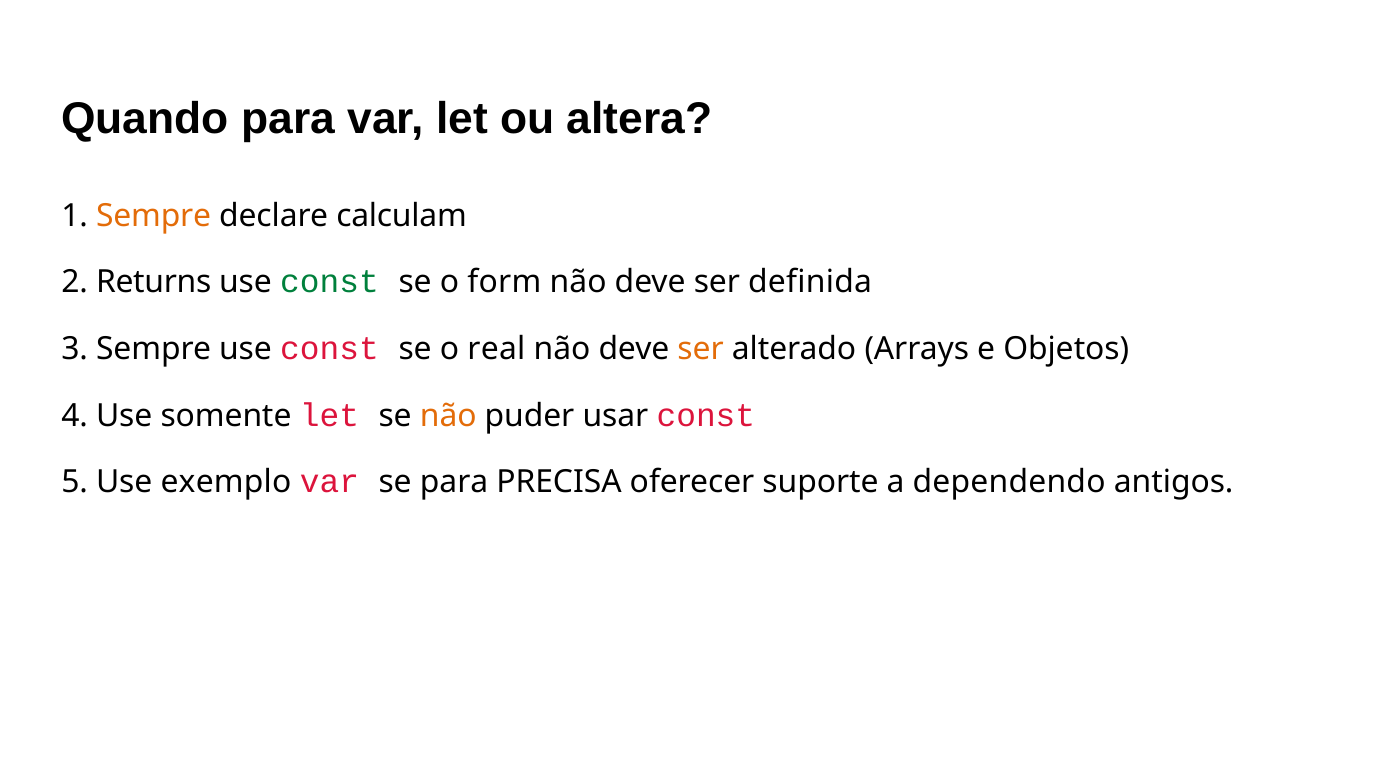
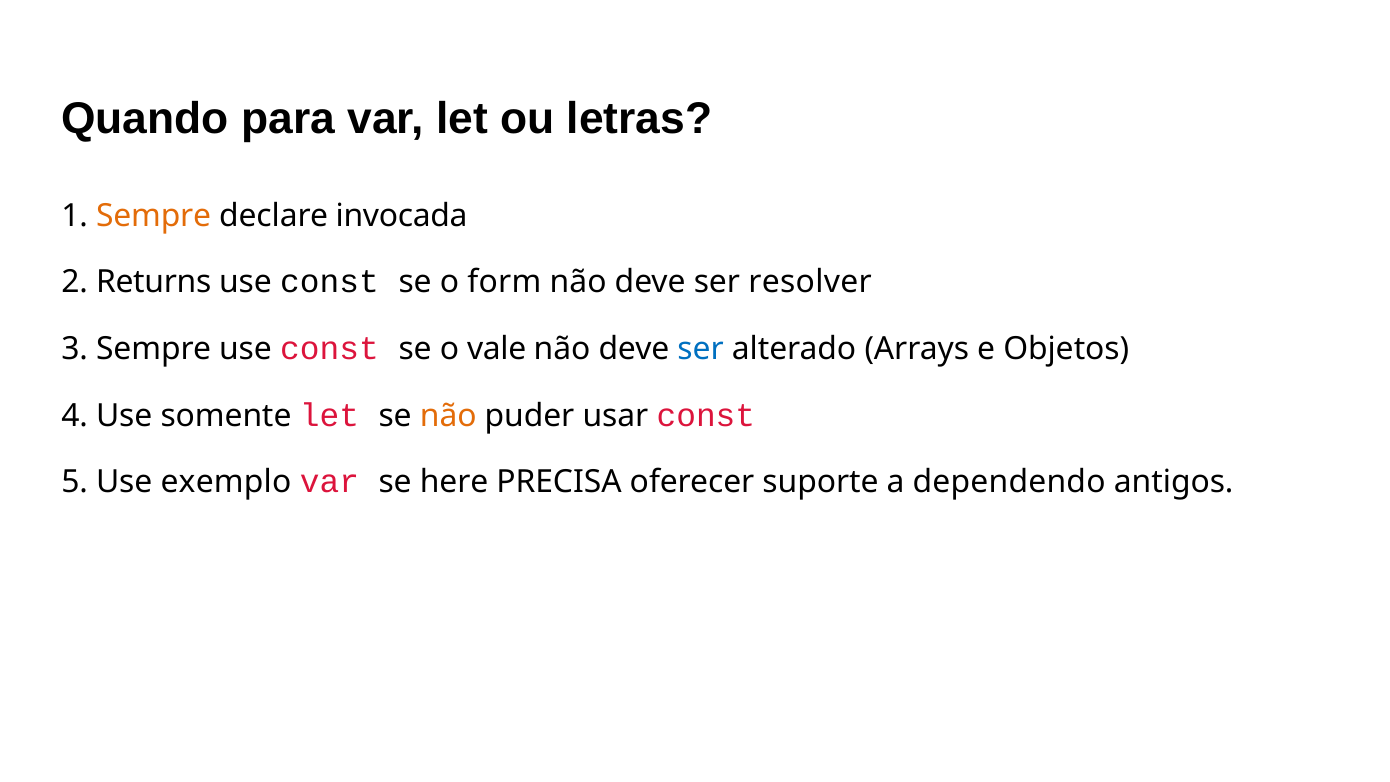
altera: altera -> letras (640, 119)
calculam: calculam -> invocada (402, 216)
const colour: green -> black (329, 282)
definida: definida -> resolver (810, 282)
real: real -> vale (497, 349)
ser colour: orange -> blue (701, 349)
se para: para -> here (454, 482)
